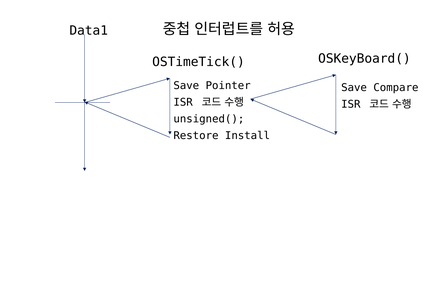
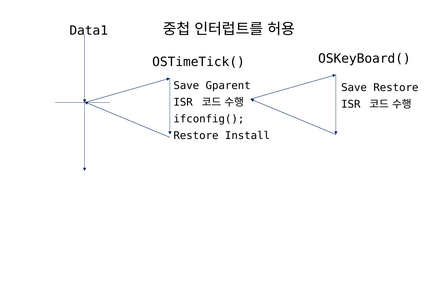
Pointer: Pointer -> Gparent (228, 86)
Save Compare: Compare -> Restore (396, 88)
unsigned(: unsigned( -> ifconfig( (209, 119)
